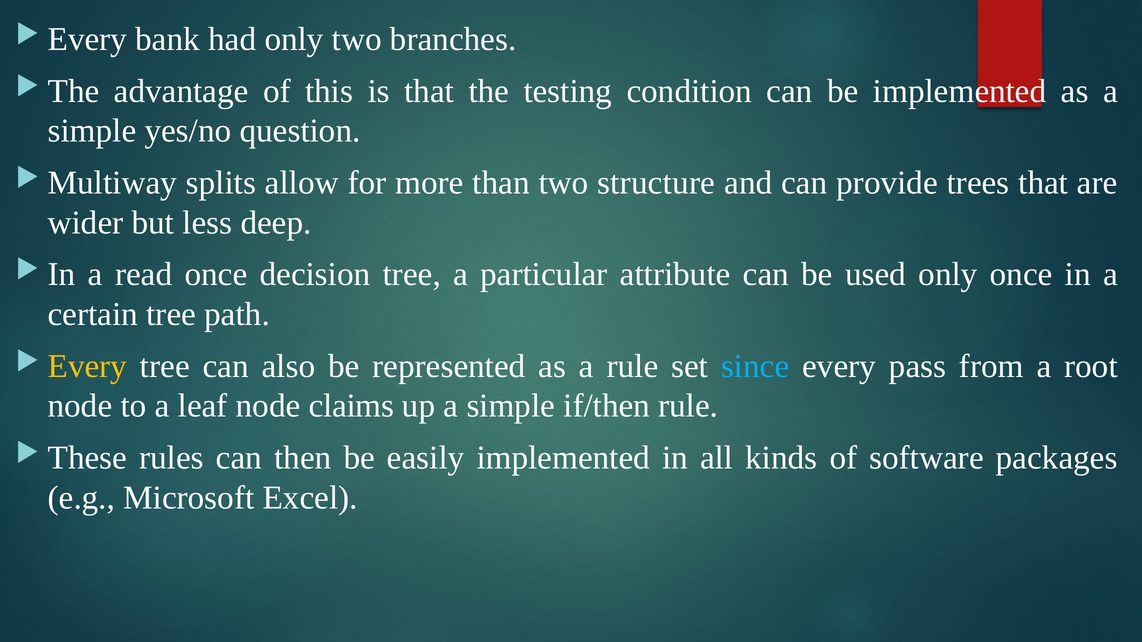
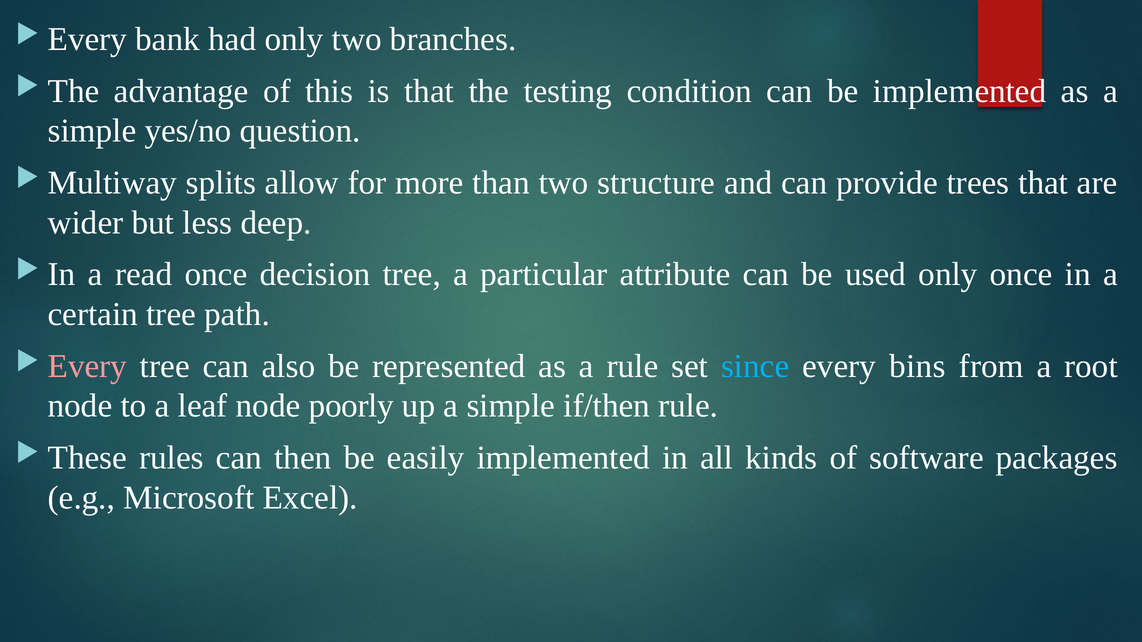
Every colour: yellow -> pink (87, 366)
pass: pass -> bins (917, 366)
claims: claims -> poorly (351, 406)
